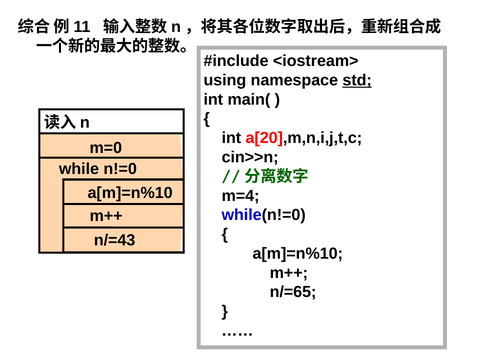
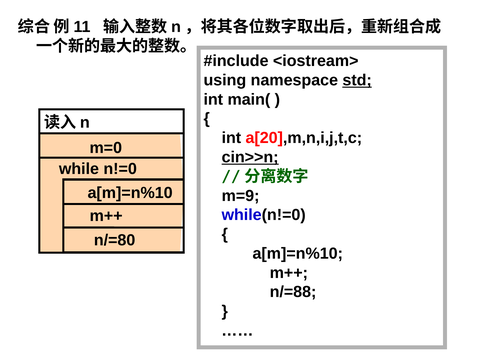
cin>>n underline: none -> present (250, 157)
m=4: m=4 -> m=9 (241, 196)
n/=43: n/=43 -> n/=80 (115, 240)
n/=65: n/=65 -> n/=88 (293, 292)
